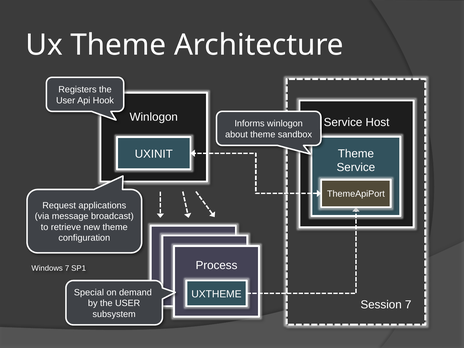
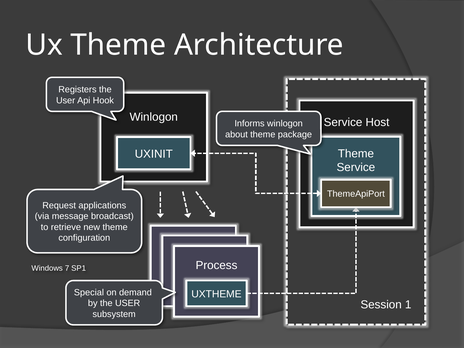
sandbox: sandbox -> package (295, 134)
Session 7: 7 -> 1 (408, 305)
